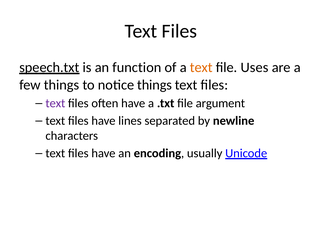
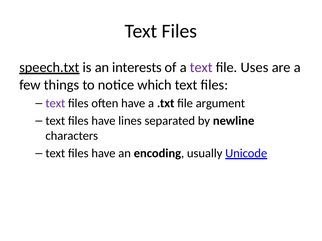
function: function -> interests (137, 68)
text colour: orange -> purple (201, 68)
notice things: things -> which (155, 85)
